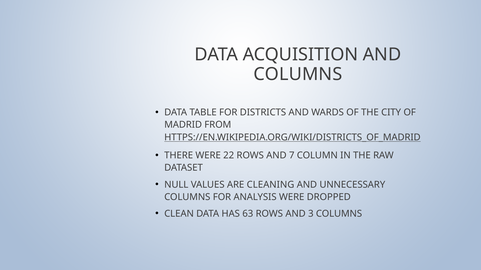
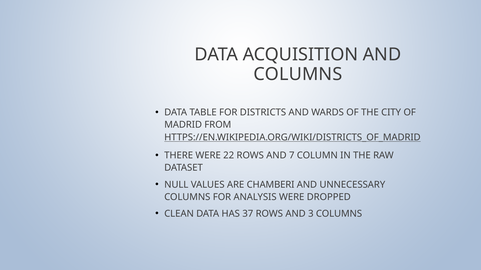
CLEANING: CLEANING -> CHAMBERI (271, 185)
63: 63 -> 37 (248, 214)
